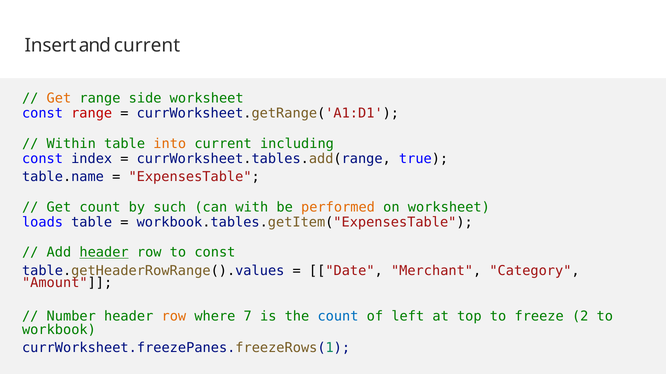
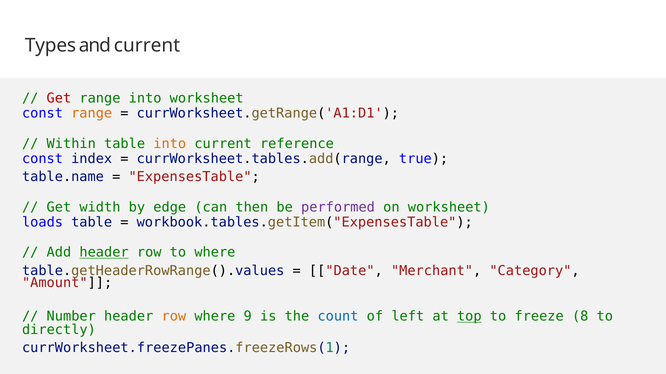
Insert: Insert -> Types (51, 46)
Get colour: orange -> red (59, 99)
range side: side -> into (145, 99)
range colour: red -> orange (92, 114)
including: including -> reference (297, 144)
Get count: count -> width (100, 208)
such: such -> edge (170, 208)
with: with -> then (252, 208)
performed colour: orange -> purple (338, 208)
to const: const -> where (215, 253)
7: 7 -> 9 (248, 317)
top underline: none -> present (469, 317)
2: 2 -> 8 (580, 317)
workbook: workbook -> directly (59, 330)
